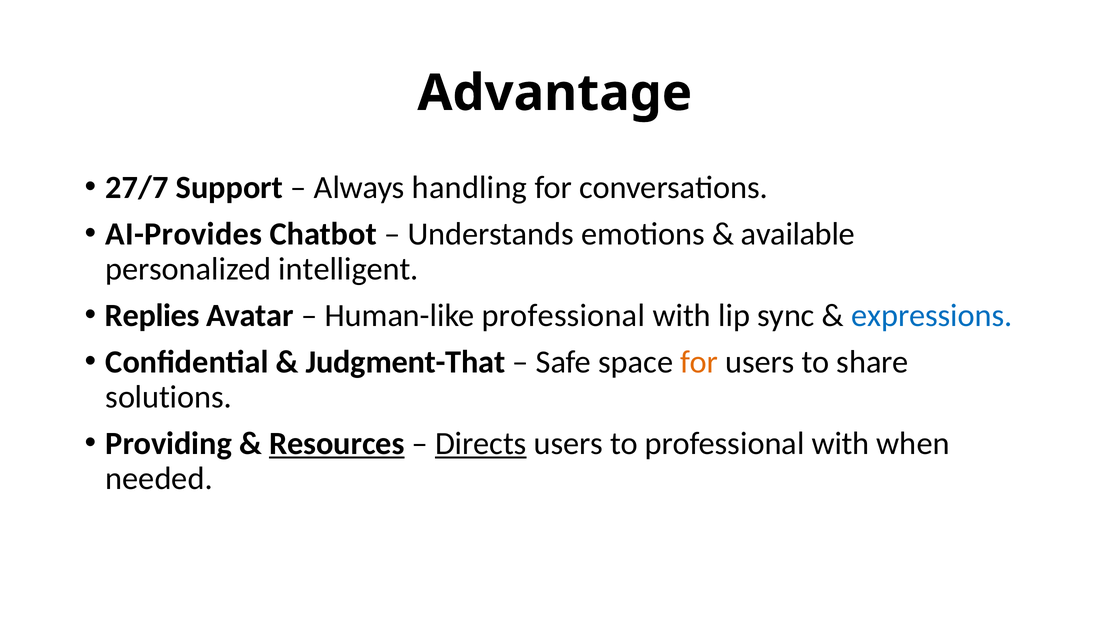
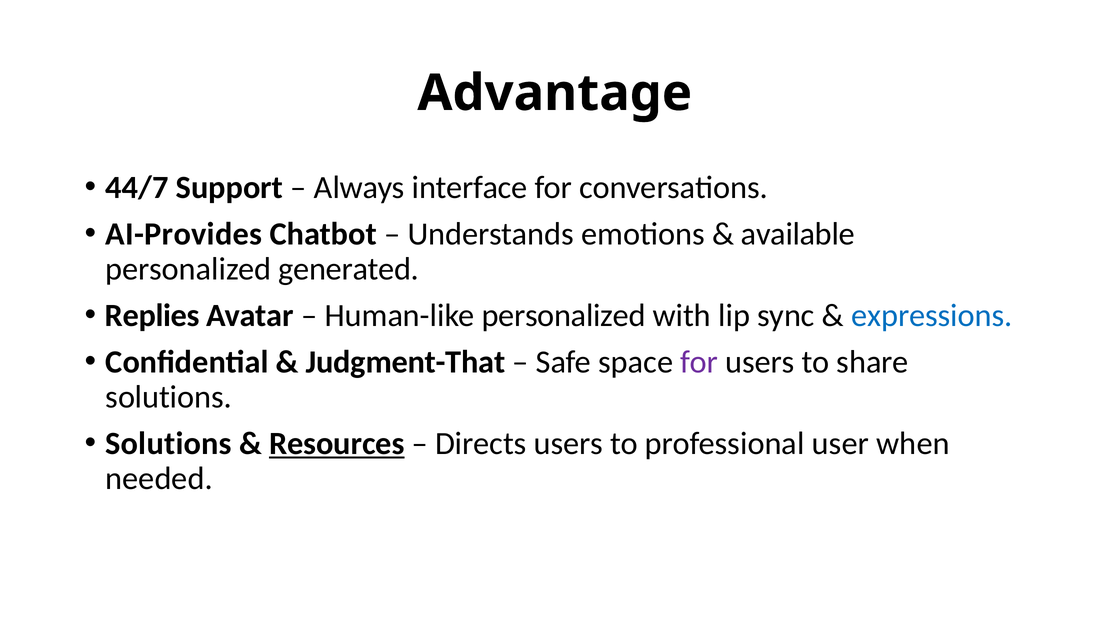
27/7: 27/7 -> 44/7 (137, 188)
handling: handling -> interface (470, 188)
intelligent: intelligent -> generated (349, 269)
Human-like professional: professional -> personalized (564, 316)
for colour: orange -> purple (699, 362)
Providing: Providing -> Solutions (169, 444)
Directs underline: present -> none (481, 444)
to professional with: with -> user (840, 444)
